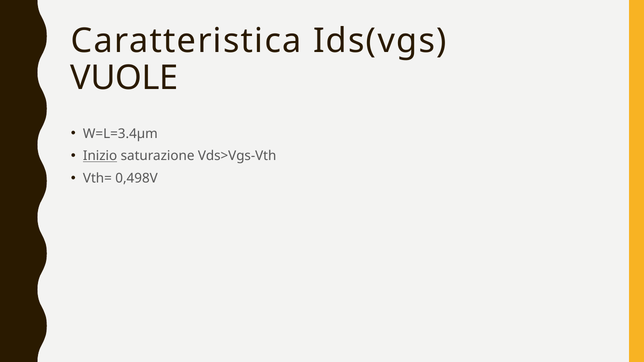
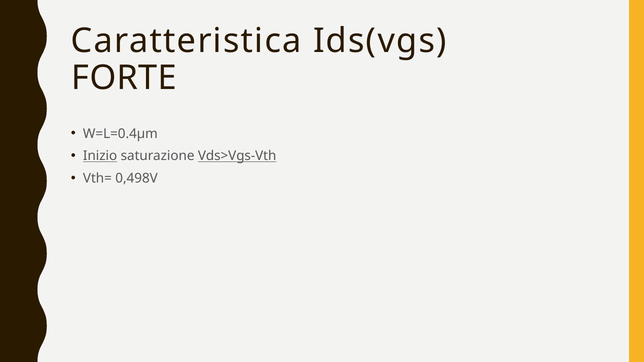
VUOLE: VUOLE -> FORTE (124, 78)
W=L=3.4µm: W=L=3.4µm -> W=L=0.4µm (120, 134)
Vds>Vgs-Vth underline: none -> present (237, 156)
